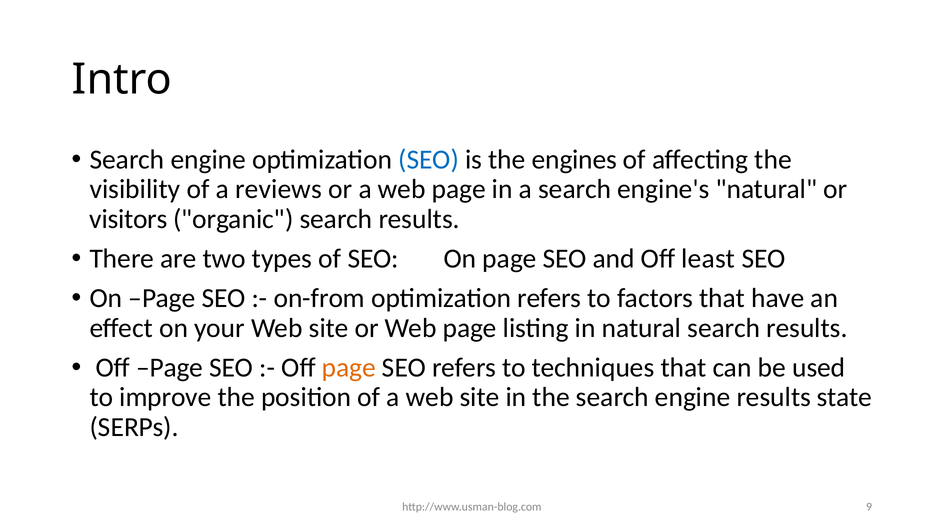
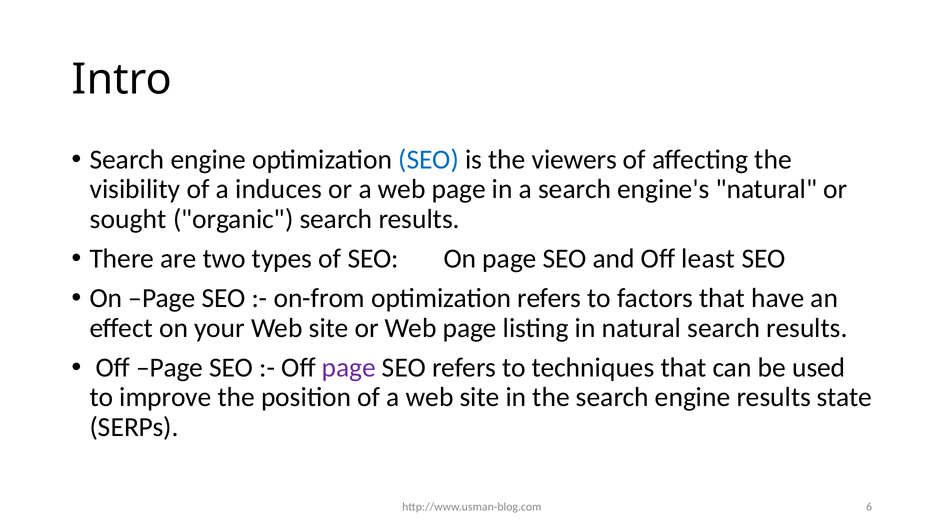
engines: engines -> viewers (574, 160)
reviews: reviews -> induces (279, 189)
visitors: visitors -> sought (128, 219)
page colour: orange -> purple (349, 368)
9: 9 -> 6 (869, 507)
